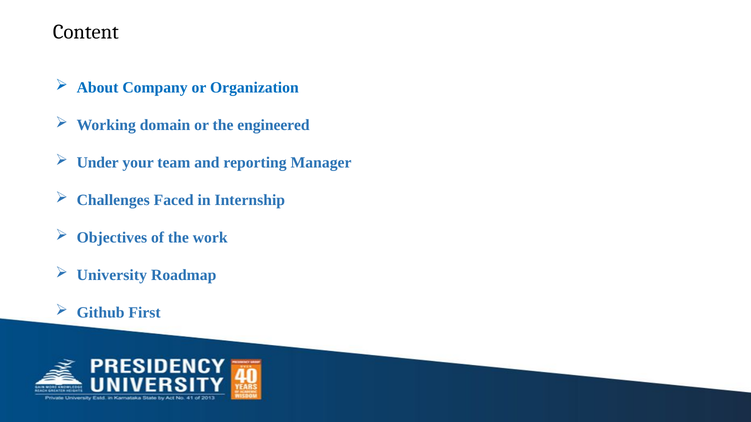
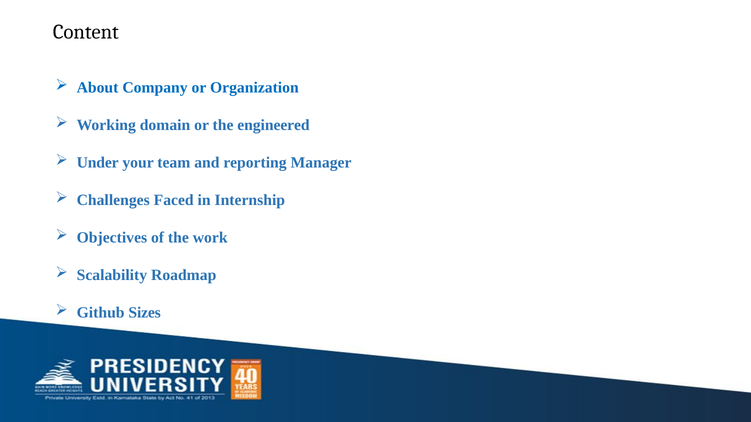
University: University -> Scalability (112, 276)
First: First -> Sizes (145, 313)
